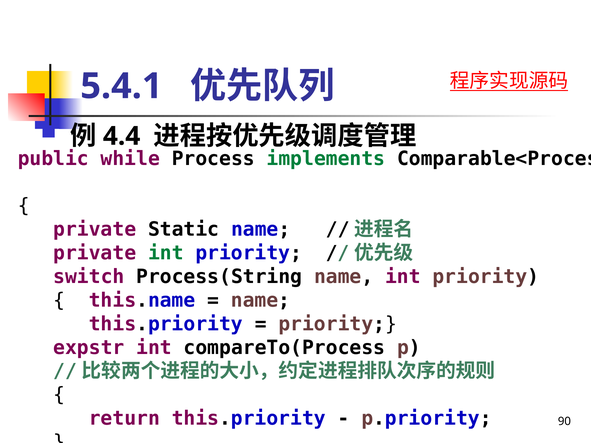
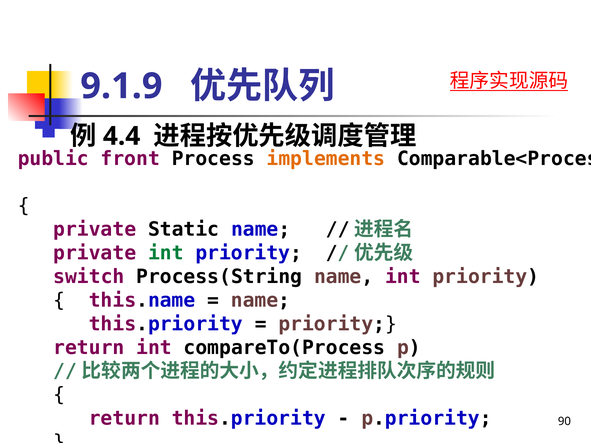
5.4.1: 5.4.1 -> 9.1.9 (121, 86)
while: while -> front (130, 159)
implements colour: green -> orange (326, 159)
expstr: expstr -> return (89, 348)
